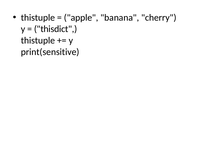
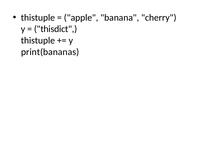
print(sensitive: print(sensitive -> print(bananas (50, 52)
